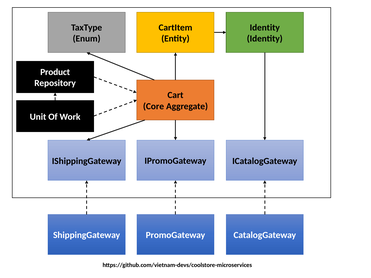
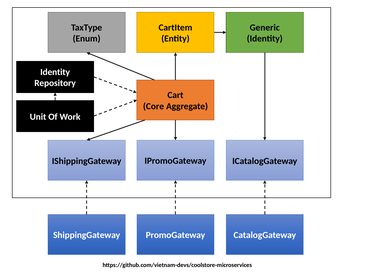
Identity: Identity -> Generic (265, 28)
Product: Product -> Identity (55, 72)
